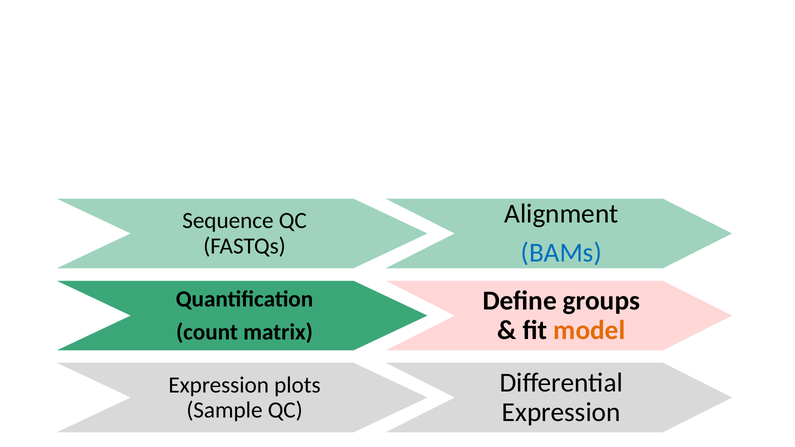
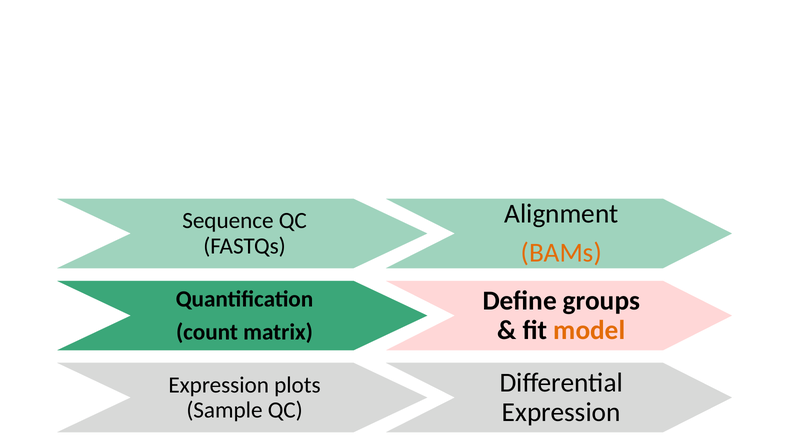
BAMs colour: blue -> orange (561, 253)
